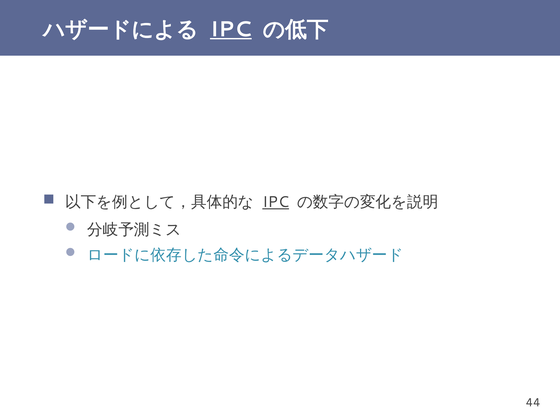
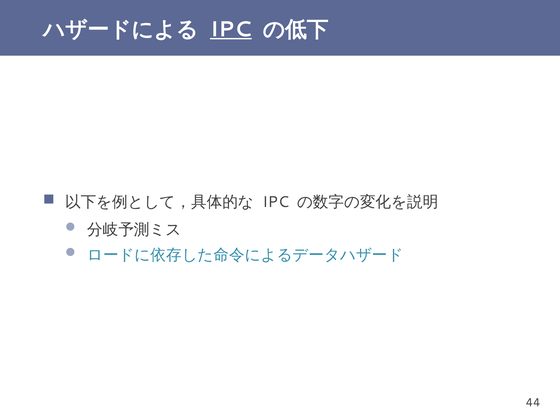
IPC underline: present -> none (276, 202)
